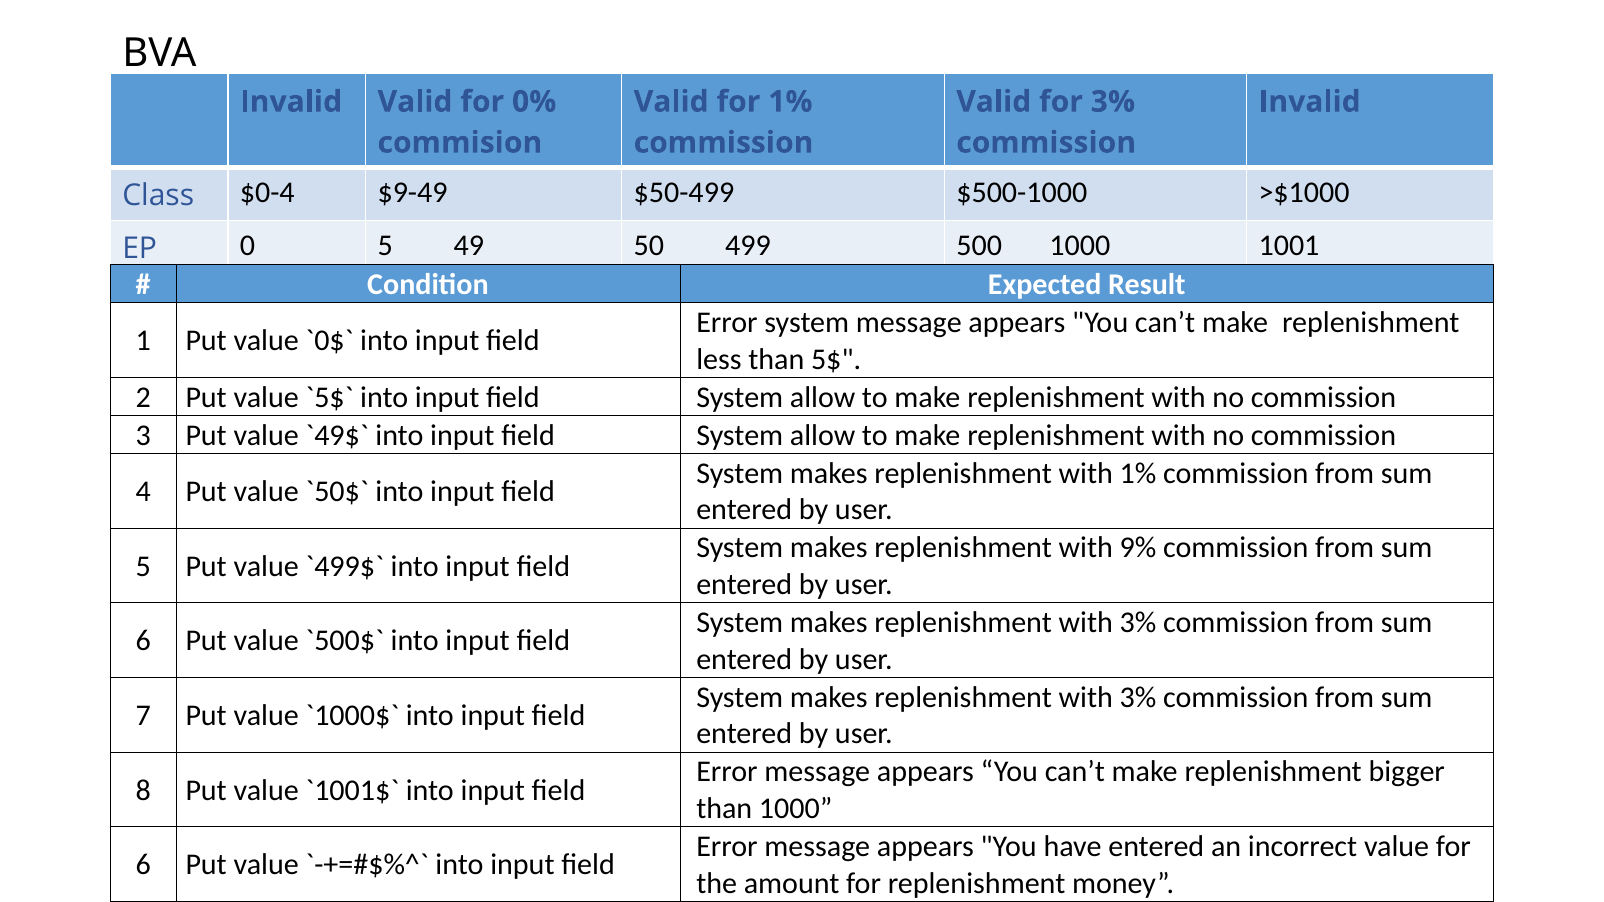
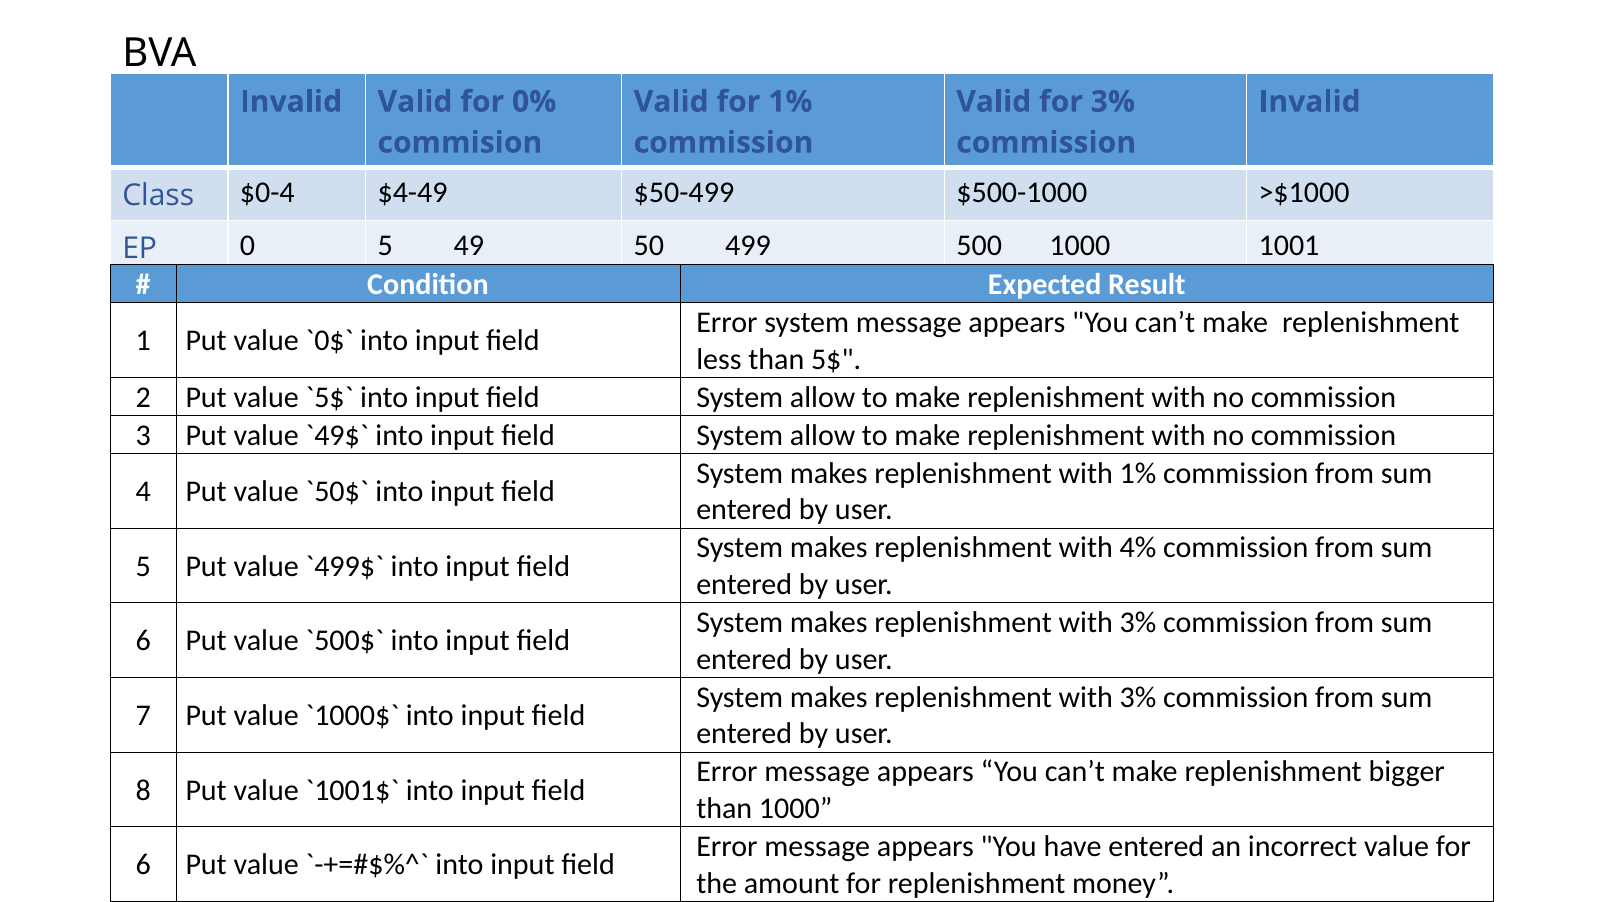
$9-49: $9-49 -> $4-49 (413, 192)
9%: 9% -> 4% (1138, 548)
